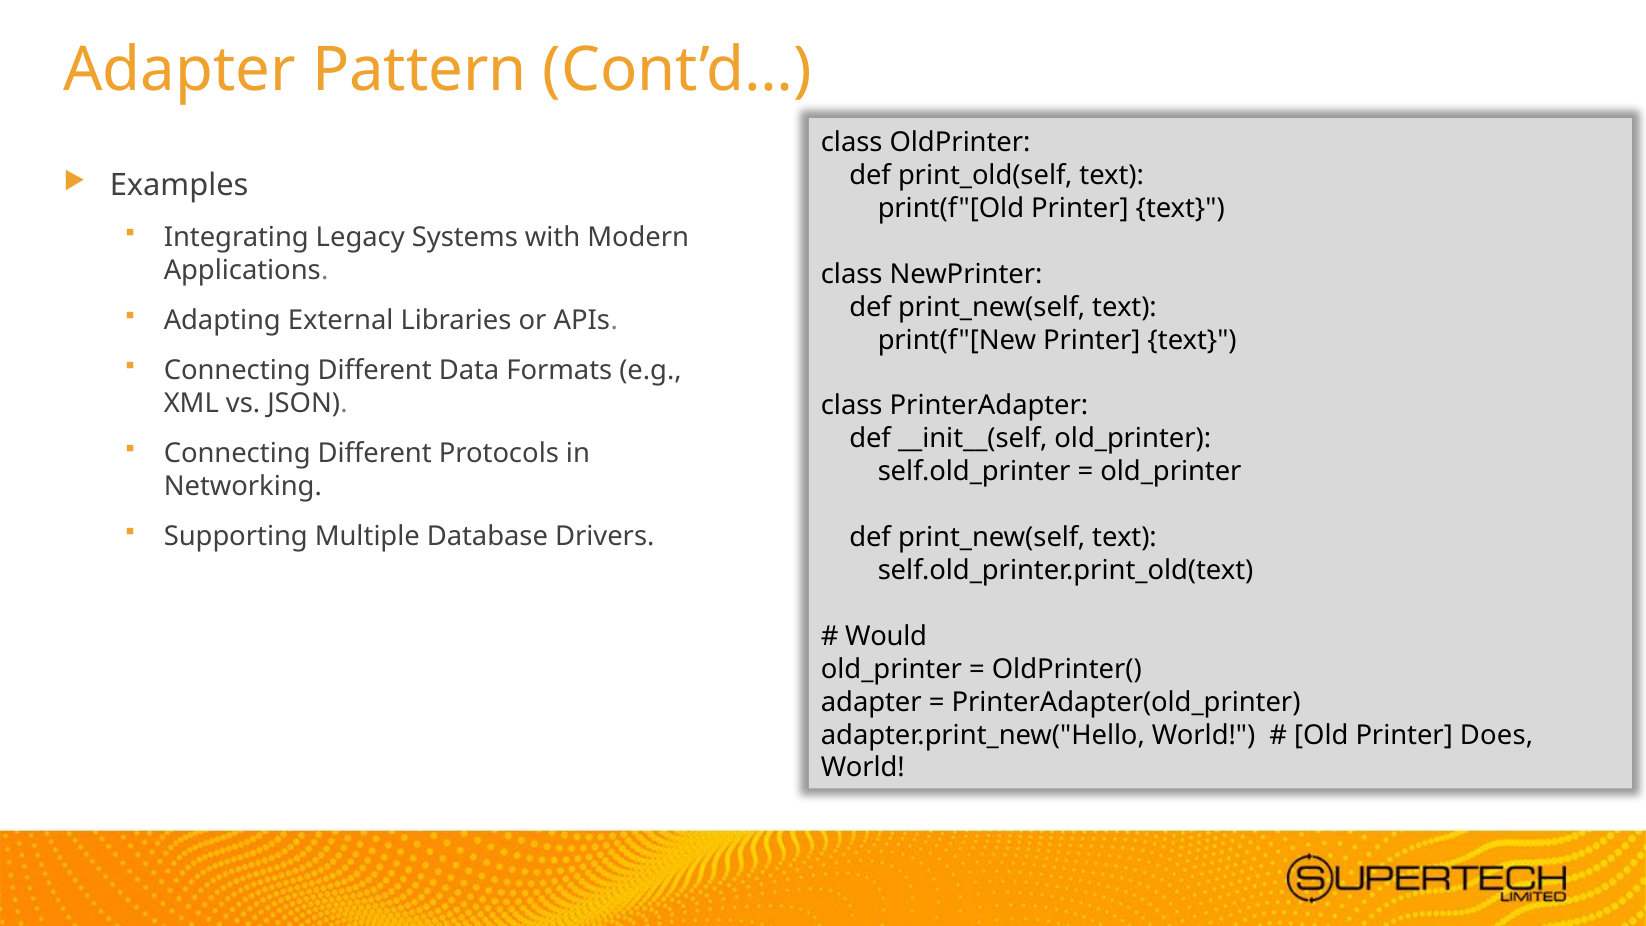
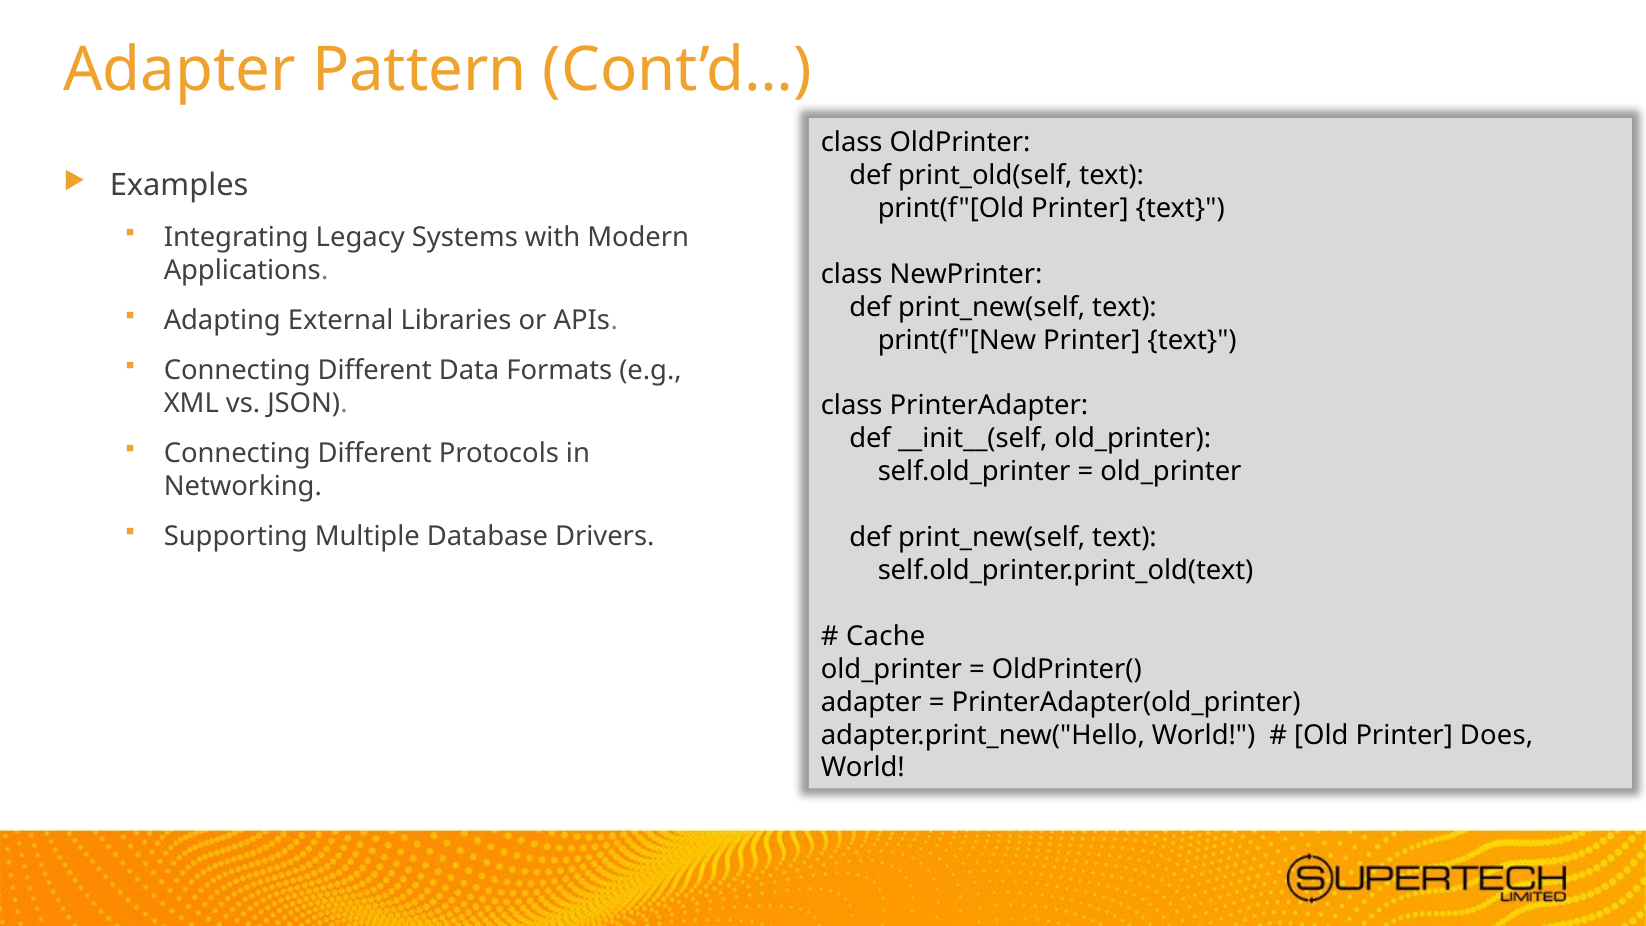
Would: Would -> Cache (886, 636)
